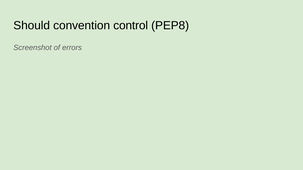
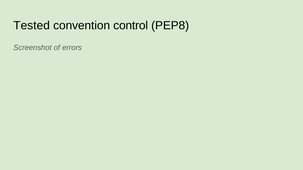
Should: Should -> Tested (32, 26)
